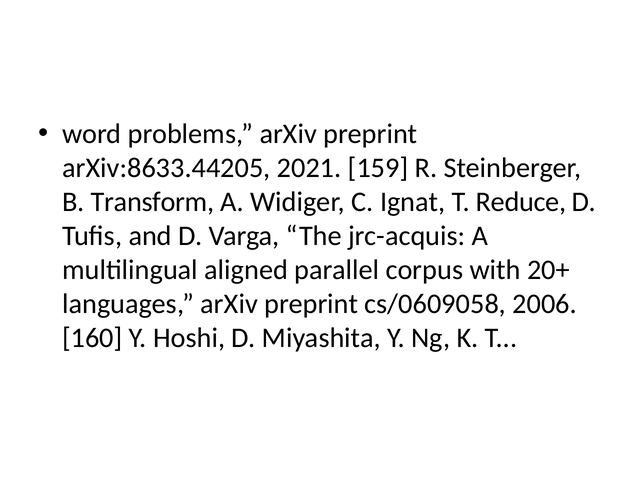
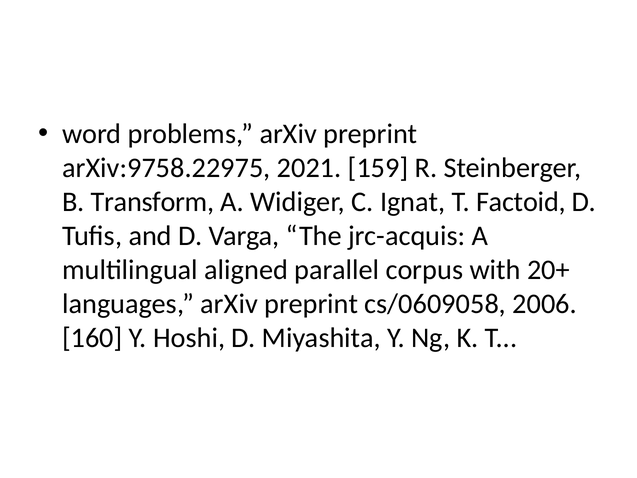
arXiv:8633.44205: arXiv:8633.44205 -> arXiv:9758.22975 (166, 168)
Reduce: Reduce -> Factoid (521, 202)
